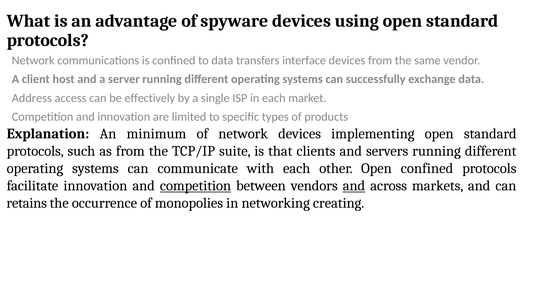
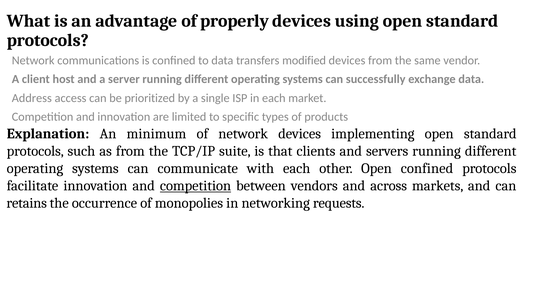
spyware: spyware -> properly (235, 21)
interface: interface -> modified (304, 61)
effectively: effectively -> prioritized (150, 98)
and underline: present -> none (354, 186)
creating: creating -> requests (339, 203)
